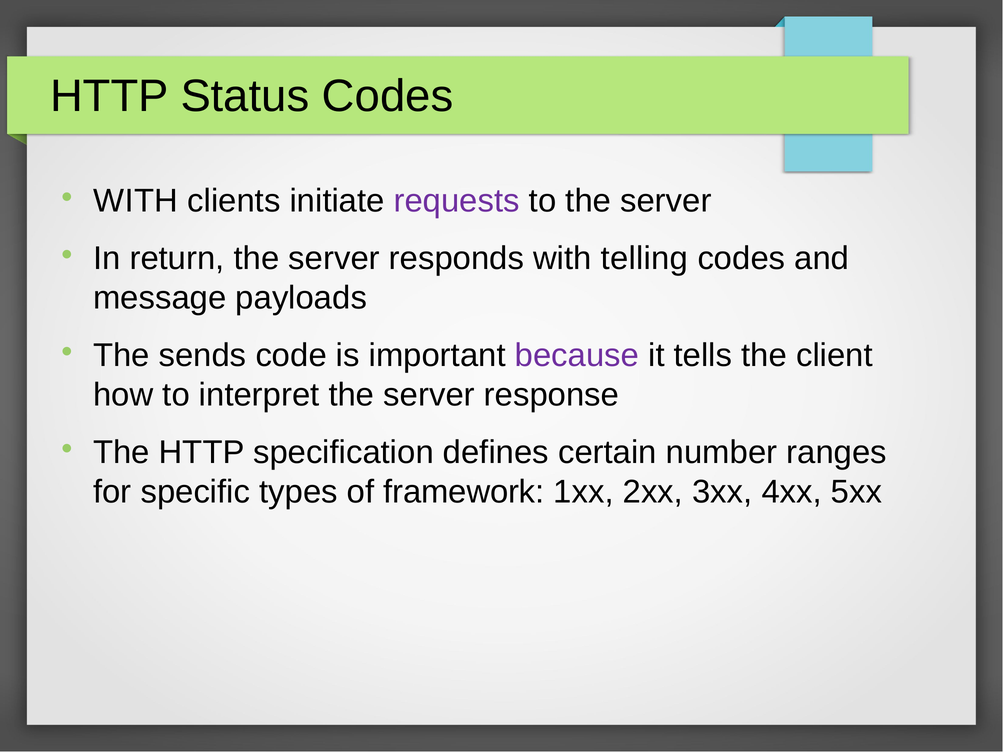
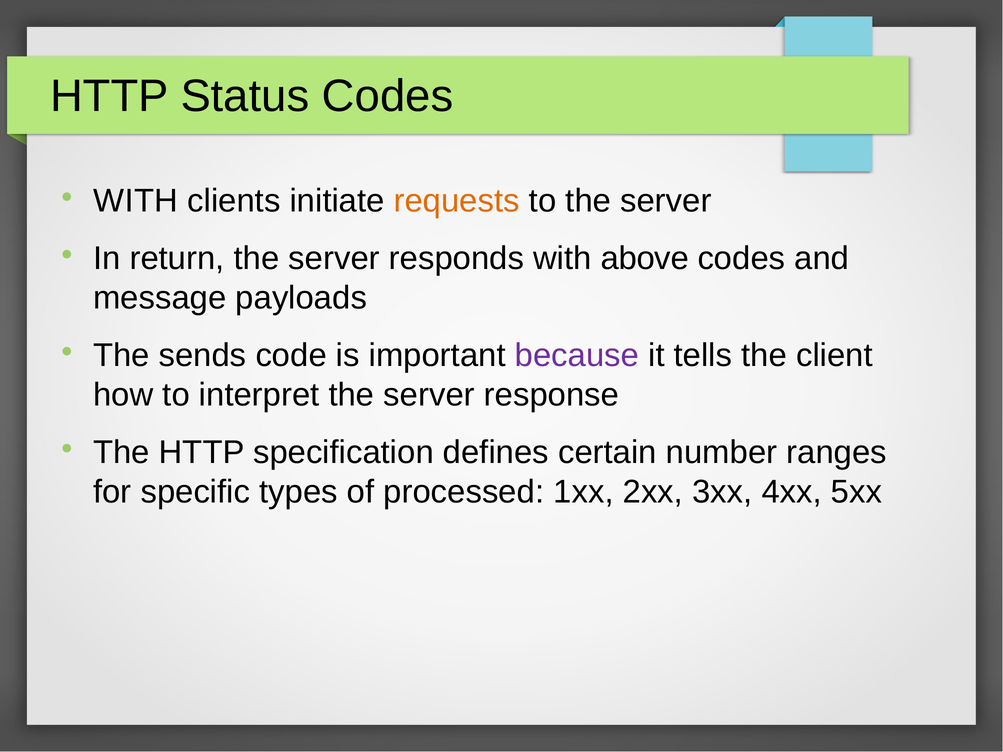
requests colour: purple -> orange (457, 201)
telling: telling -> above (645, 259)
framework: framework -> processed (464, 492)
